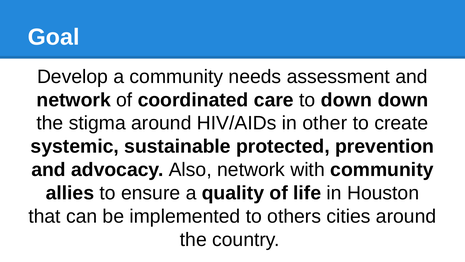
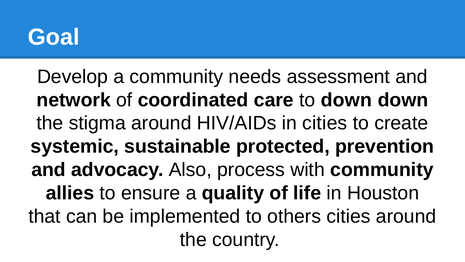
in other: other -> cities (325, 123)
Also network: network -> process (251, 170)
